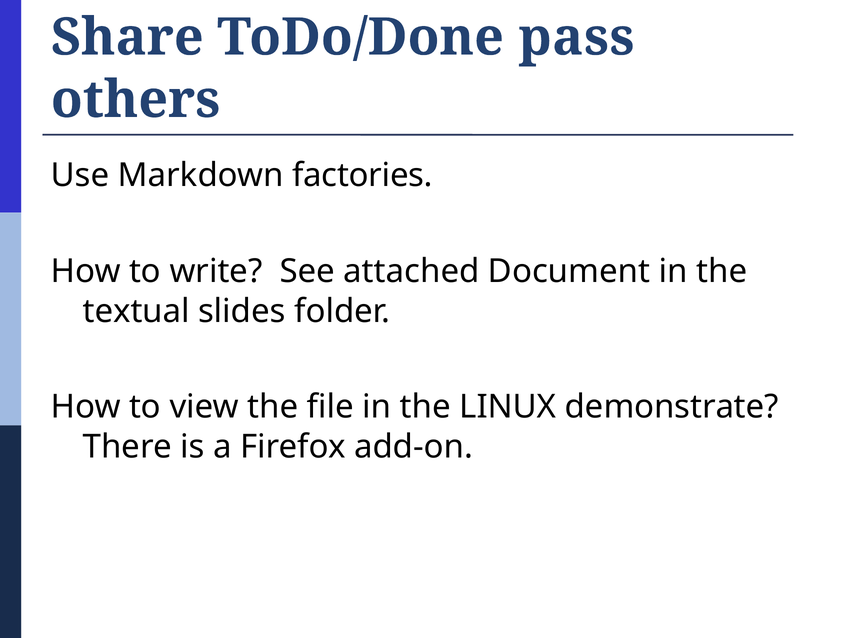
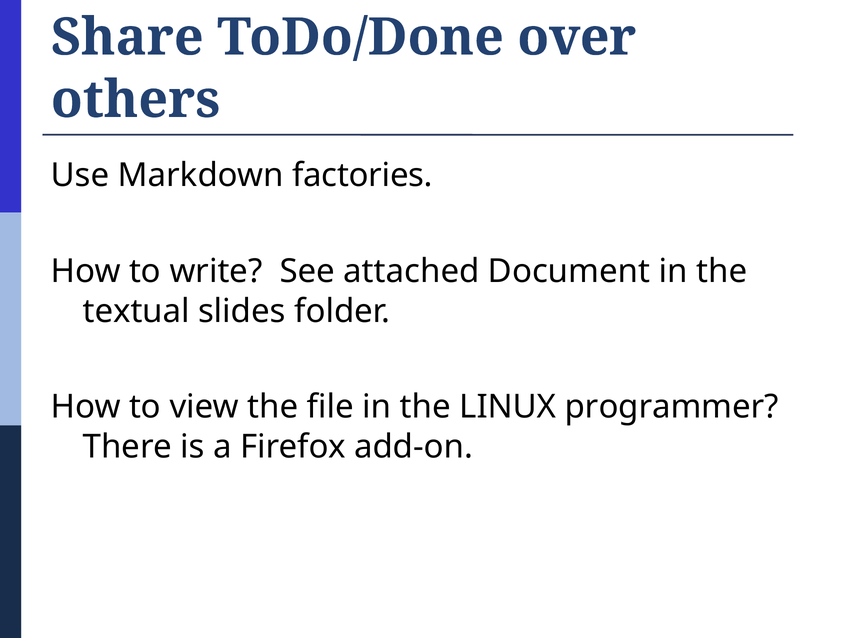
pass: pass -> over (577, 37)
demonstrate: demonstrate -> programmer (672, 407)
